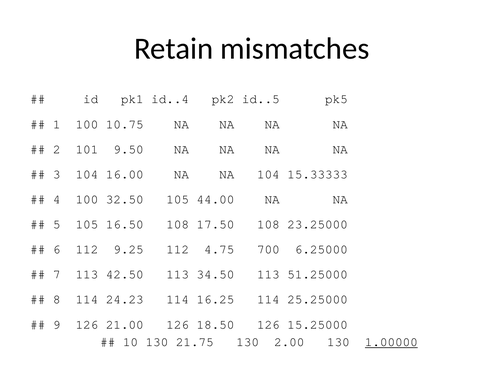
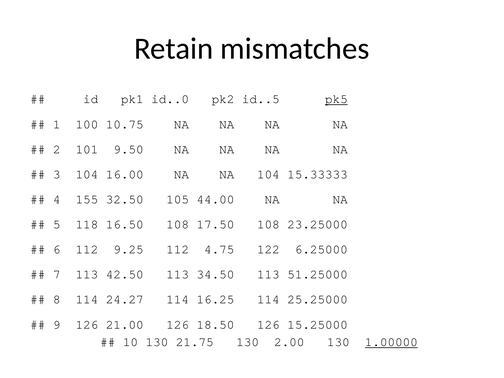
id..4: id..4 -> id..0 (170, 99)
pk5 underline: none -> present (336, 99)
4 100: 100 -> 155 (87, 199)
5 105: 105 -> 118 (87, 224)
700: 700 -> 122 (268, 249)
24.23: 24.23 -> 24.27 (125, 299)
